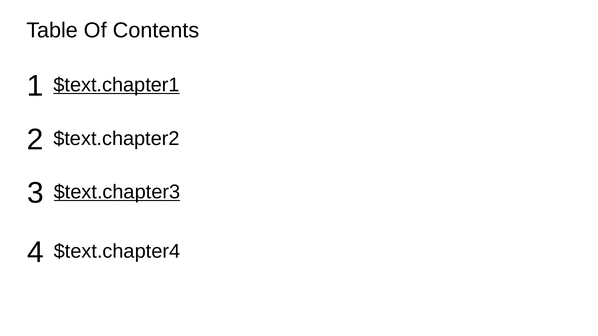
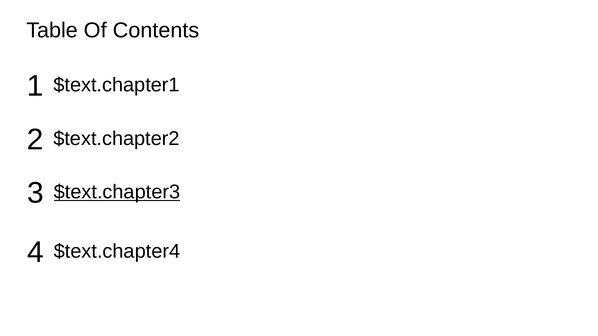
$text.chapter1 underline: present -> none (117, 85)
